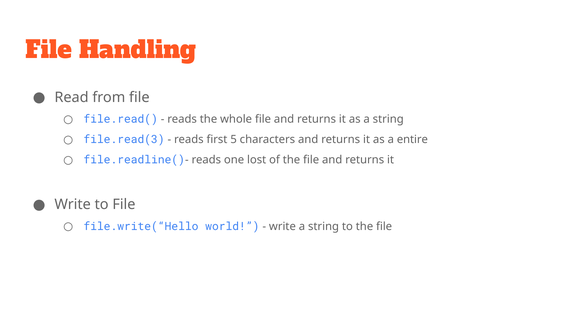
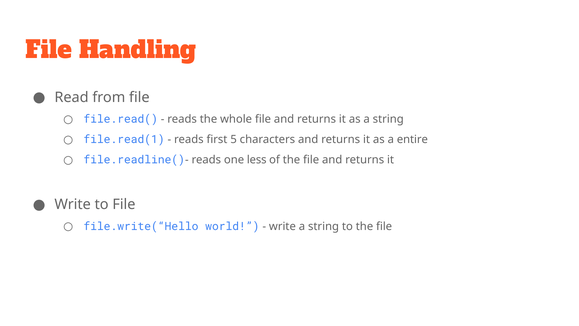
file.read(3: file.read(3 -> file.read(1 (124, 139)
lost: lost -> less (257, 160)
